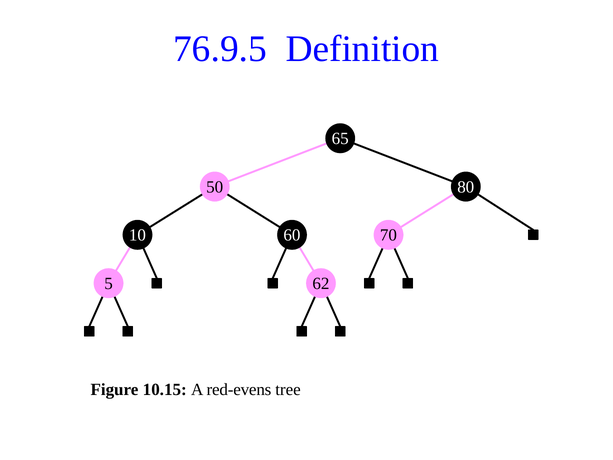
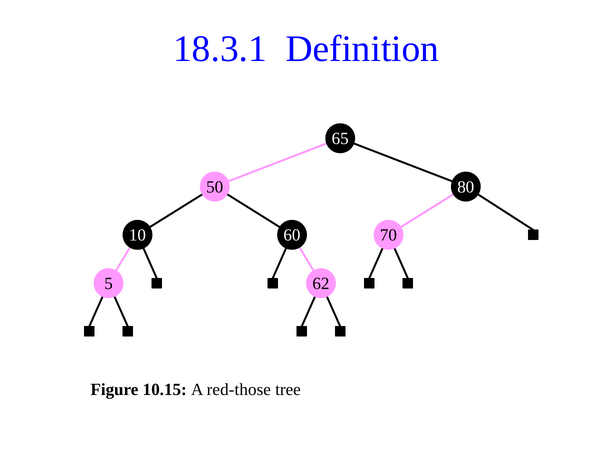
76.9.5: 76.9.5 -> 18.3.1 (220, 49)
red-evens: red-evens -> red-those (239, 389)
